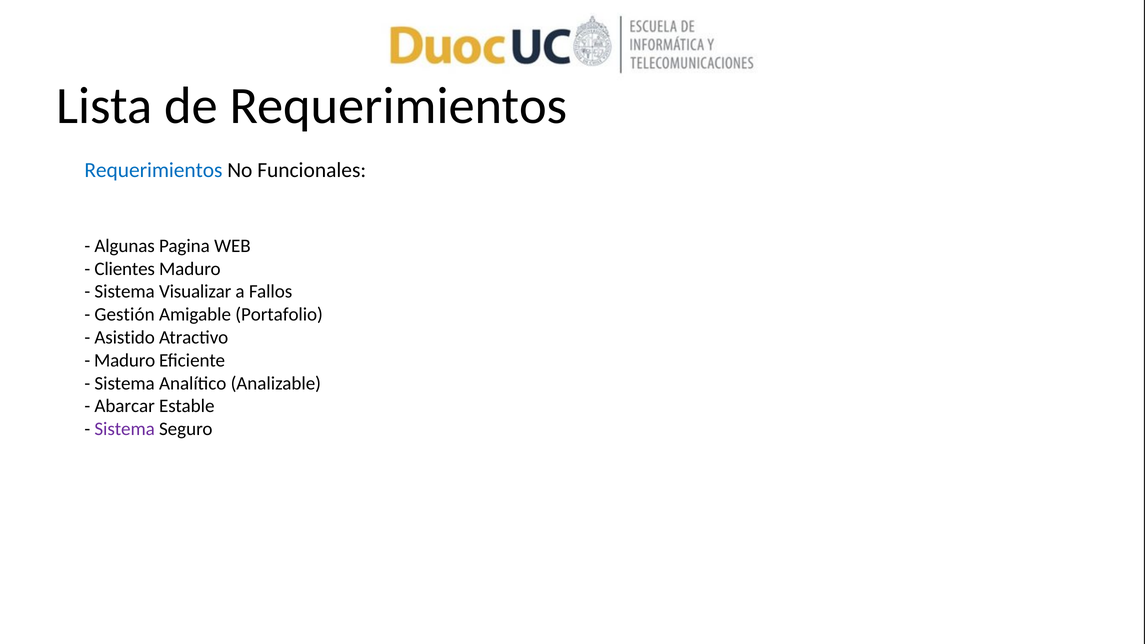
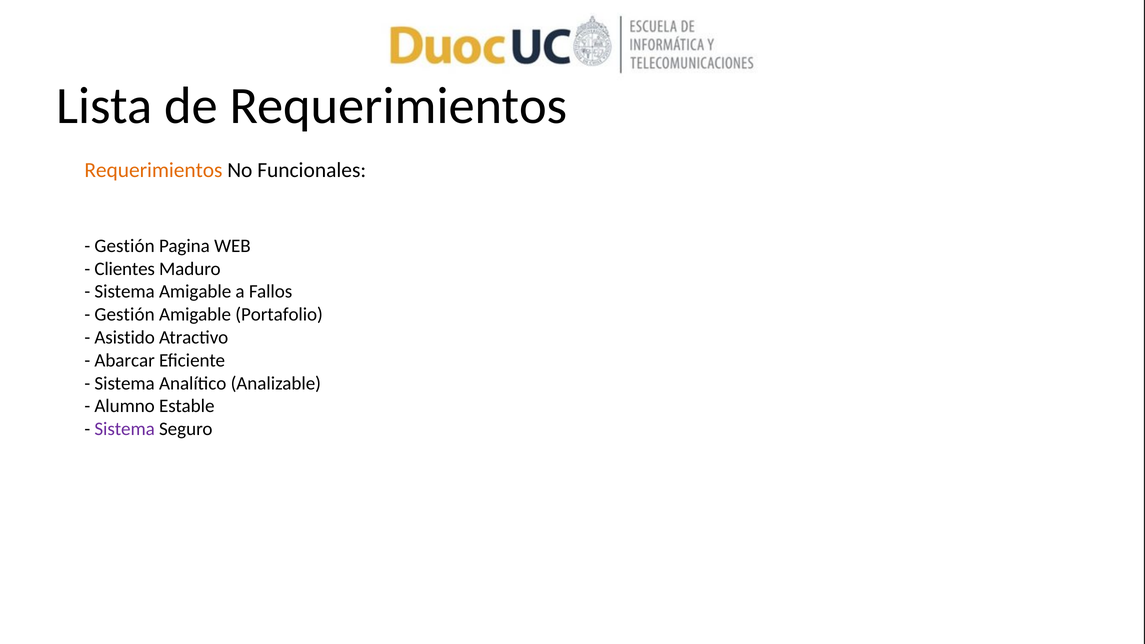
Requerimientos colour: blue -> orange (153, 170)
Algunas: Algunas -> Gestión (125, 246)
Sistema Visualizar: Visualizar -> Amigable (195, 292)
Maduro: Maduro -> Abarcar (125, 360)
Abarcar: Abarcar -> Alumno (125, 406)
